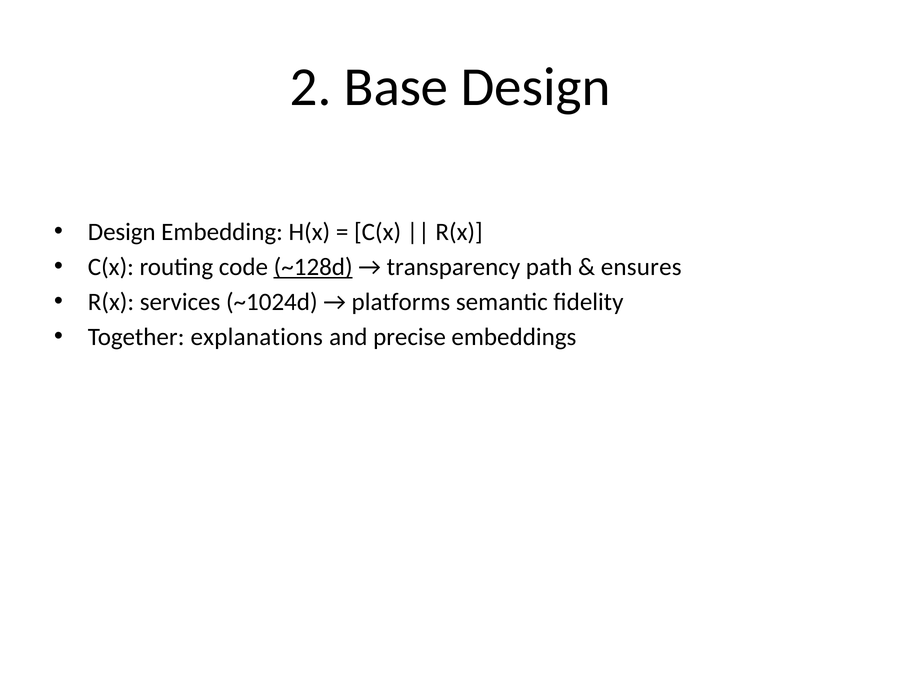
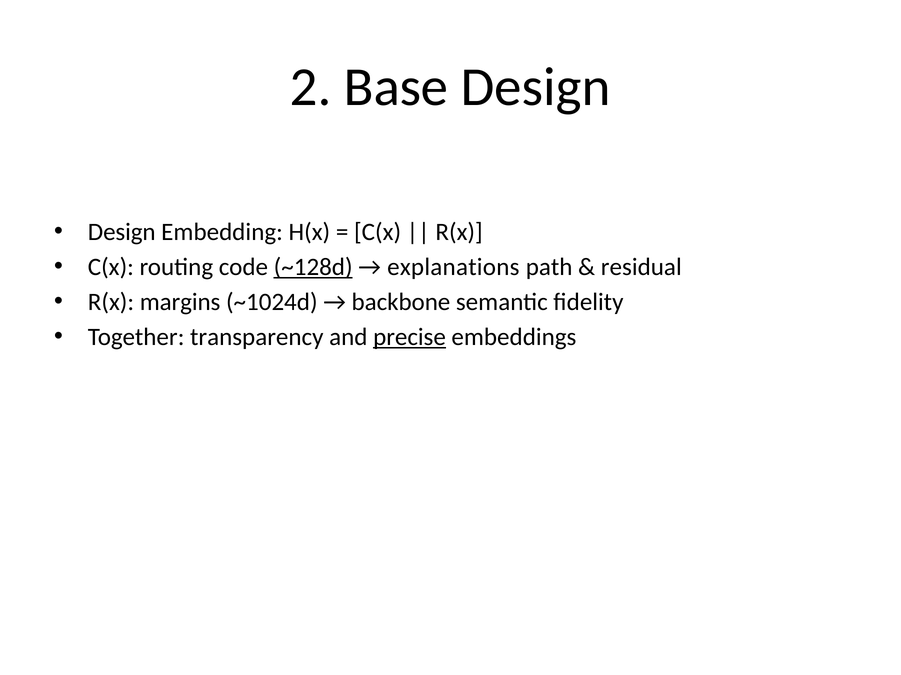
transparency: transparency -> explanations (453, 267)
ensures: ensures -> residual (641, 267)
services: services -> margins (180, 302)
platforms: platforms -> backbone (401, 302)
explanations: explanations -> transparency (257, 337)
precise underline: none -> present (409, 337)
